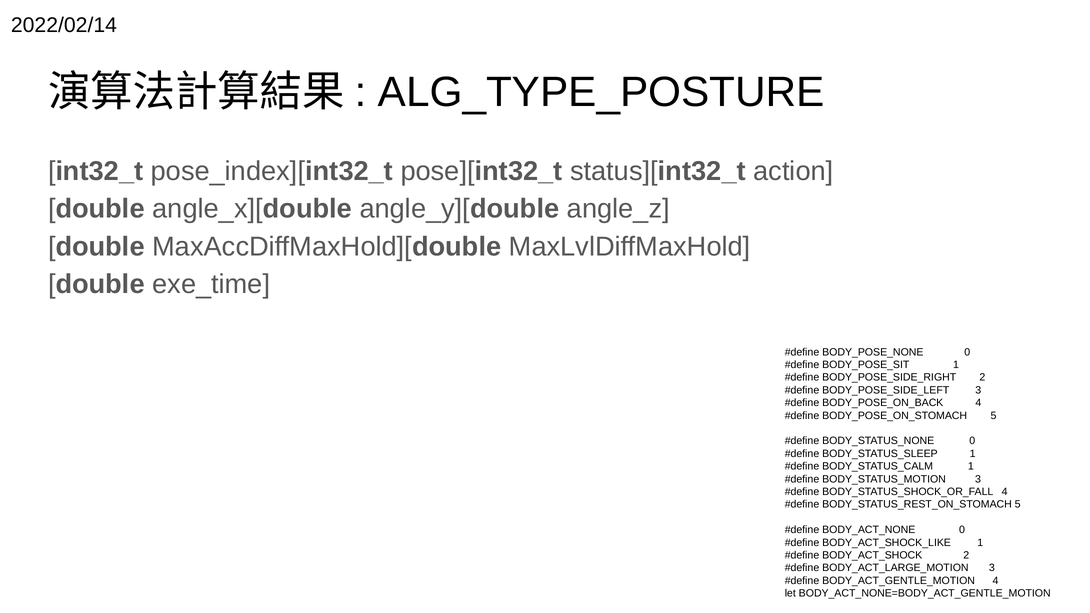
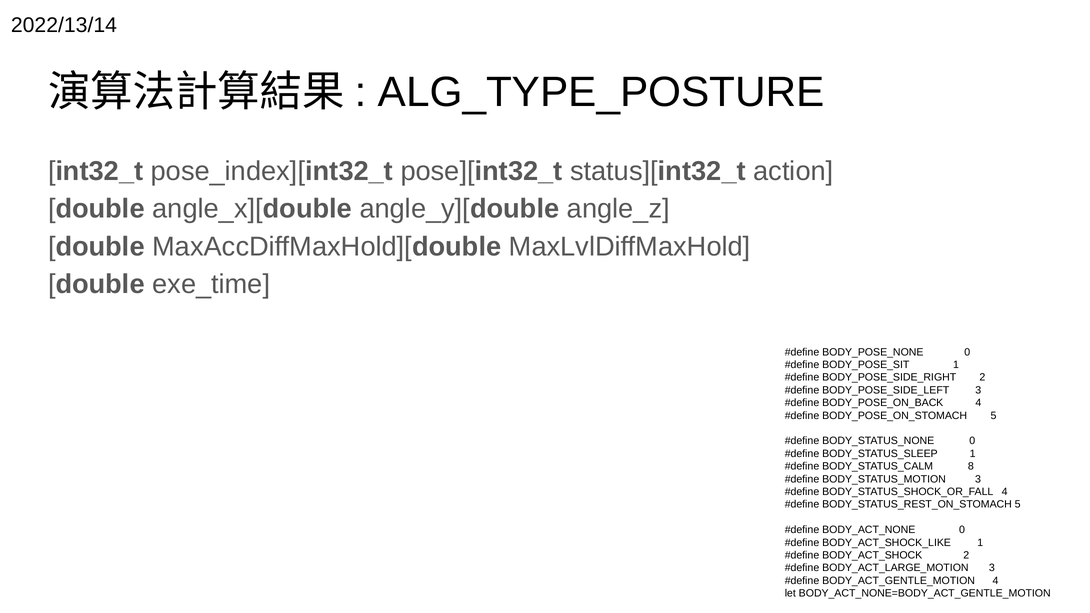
2022/02/14: 2022/02/14 -> 2022/13/14 (64, 25)
BODY_STATUS_CALM 1: 1 -> 8 (971, 466)
